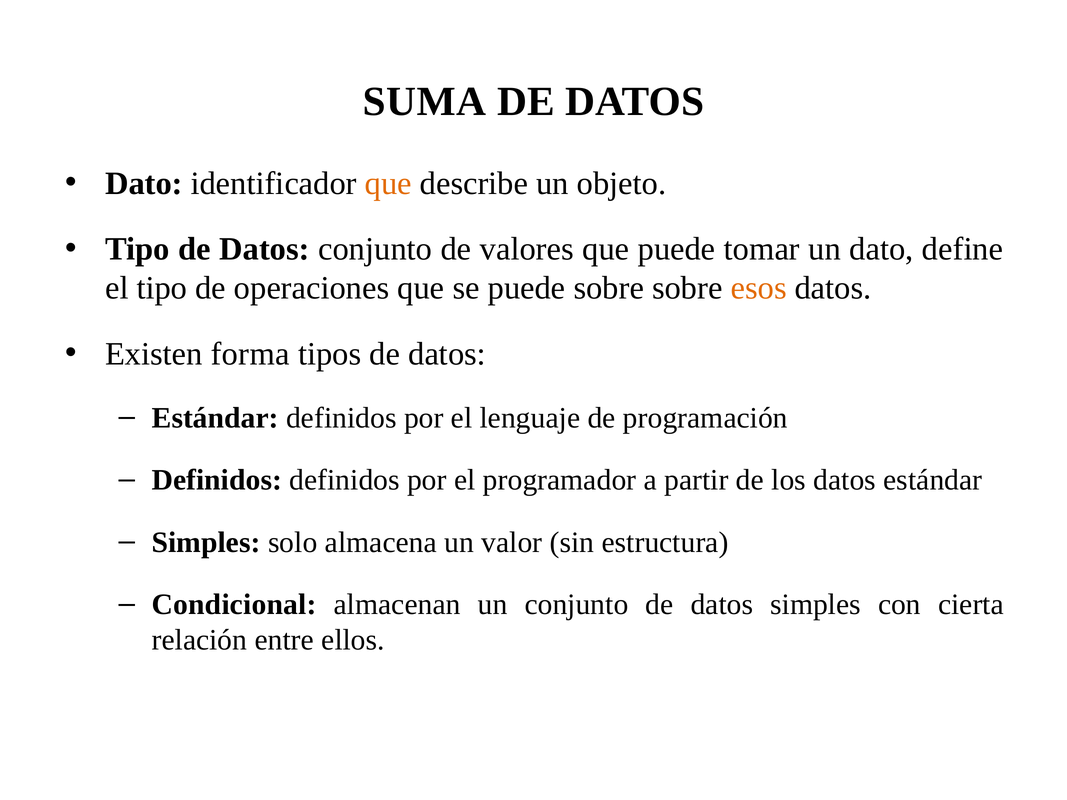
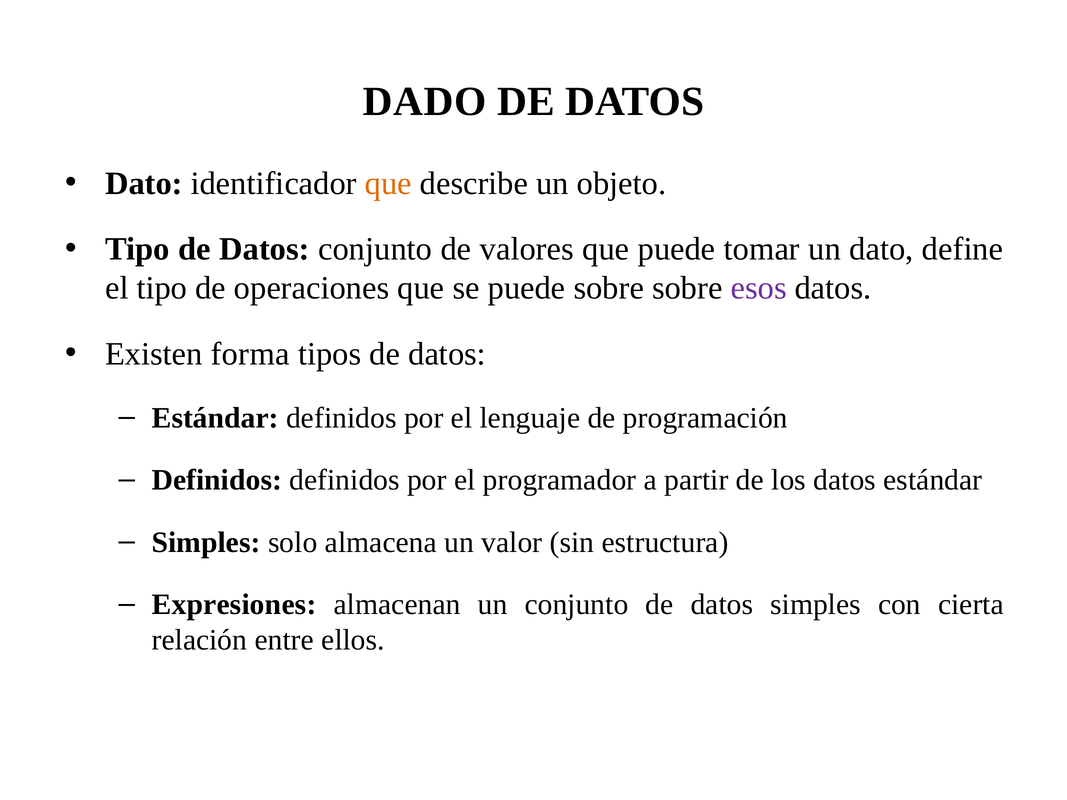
SUMA: SUMA -> DADO (425, 101)
esos colour: orange -> purple (759, 288)
Condicional: Condicional -> Expresiones (234, 605)
